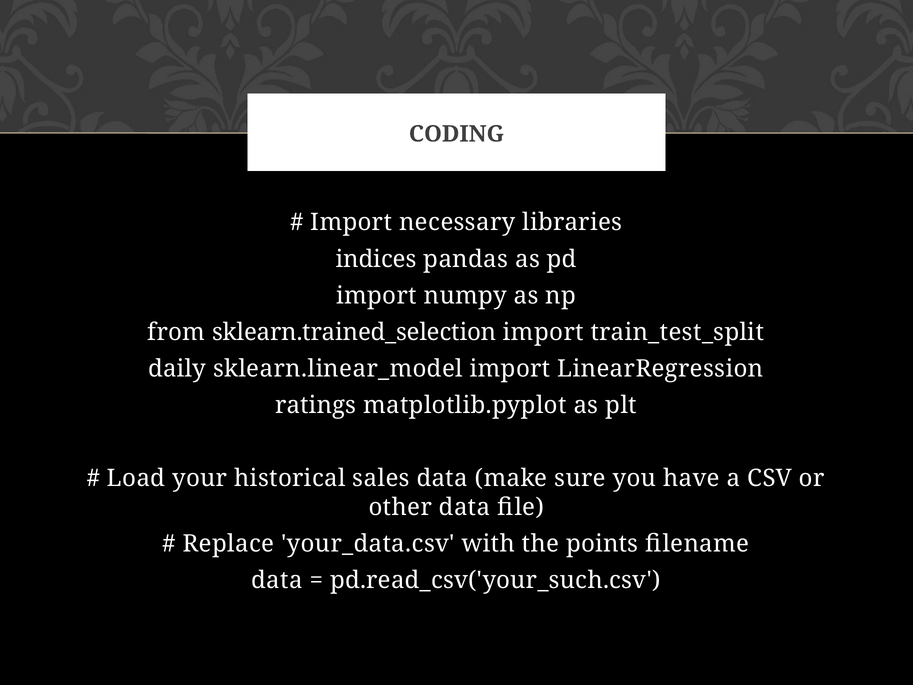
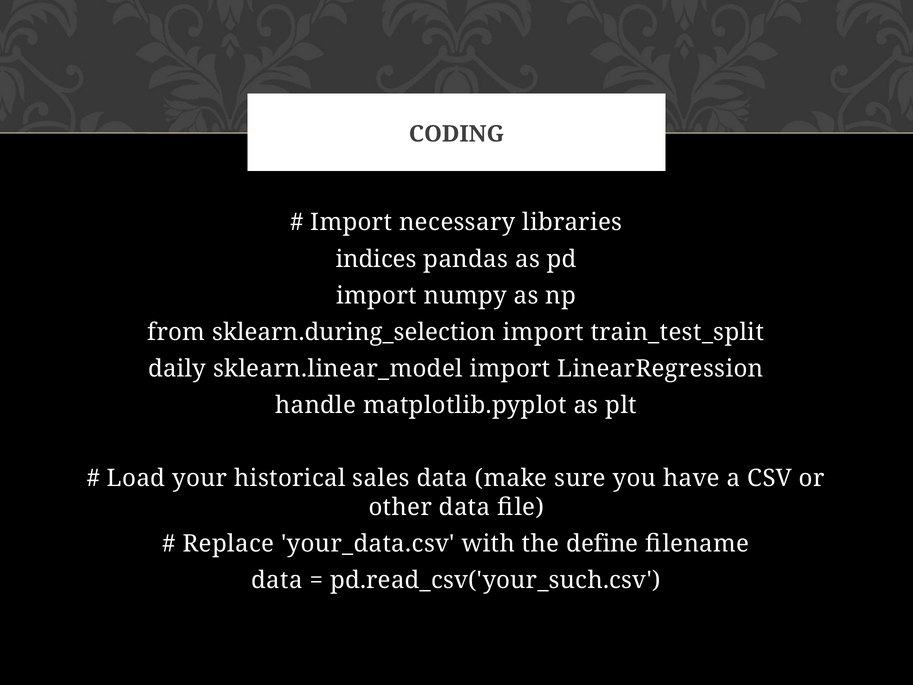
sklearn.trained_selection: sklearn.trained_selection -> sklearn.during_selection (354, 332)
ratings: ratings -> handle (316, 405)
points: points -> define (602, 544)
